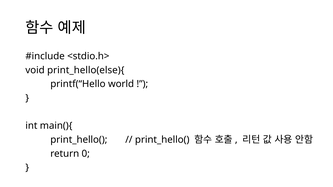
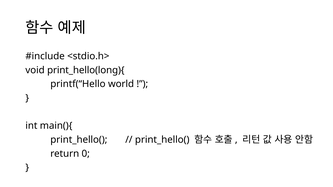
print_hello(else){: print_hello(else){ -> print_hello(long){ (86, 70)
